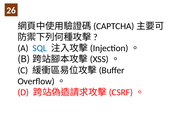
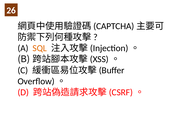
SQL colour: blue -> orange (40, 48)
